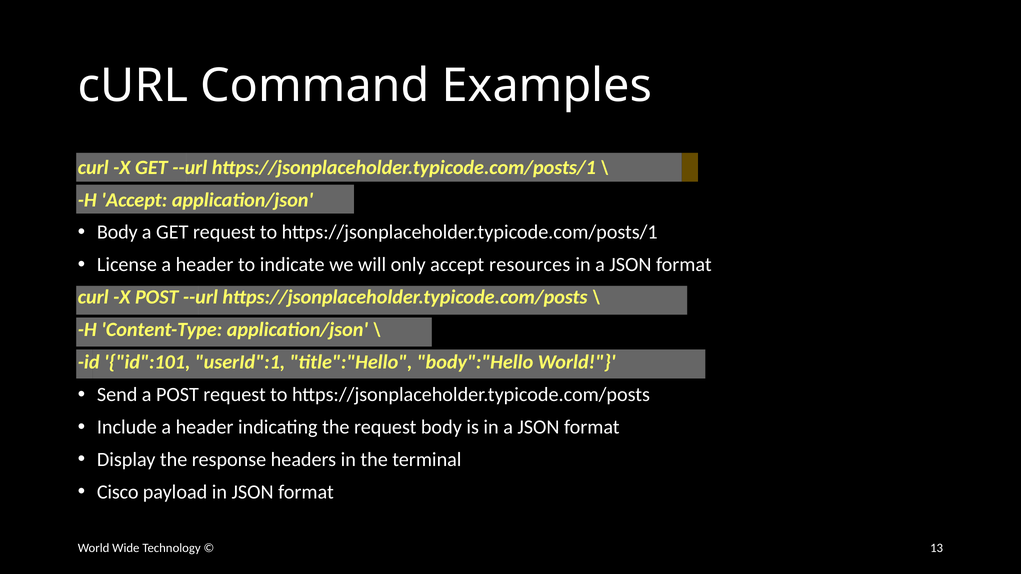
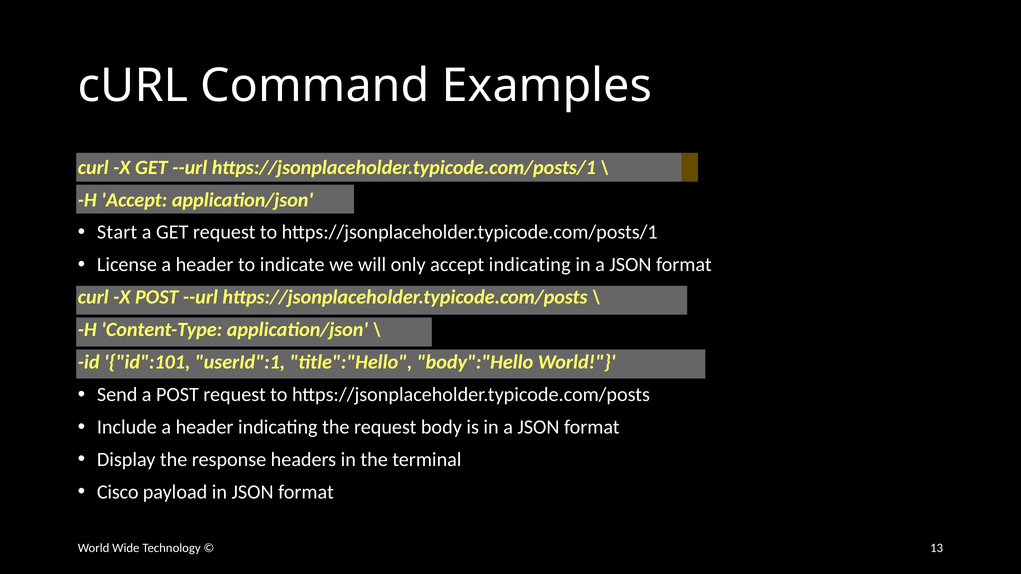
Body: Body -> Start (117, 232)
accept resources: resources -> indicating (530, 265)
